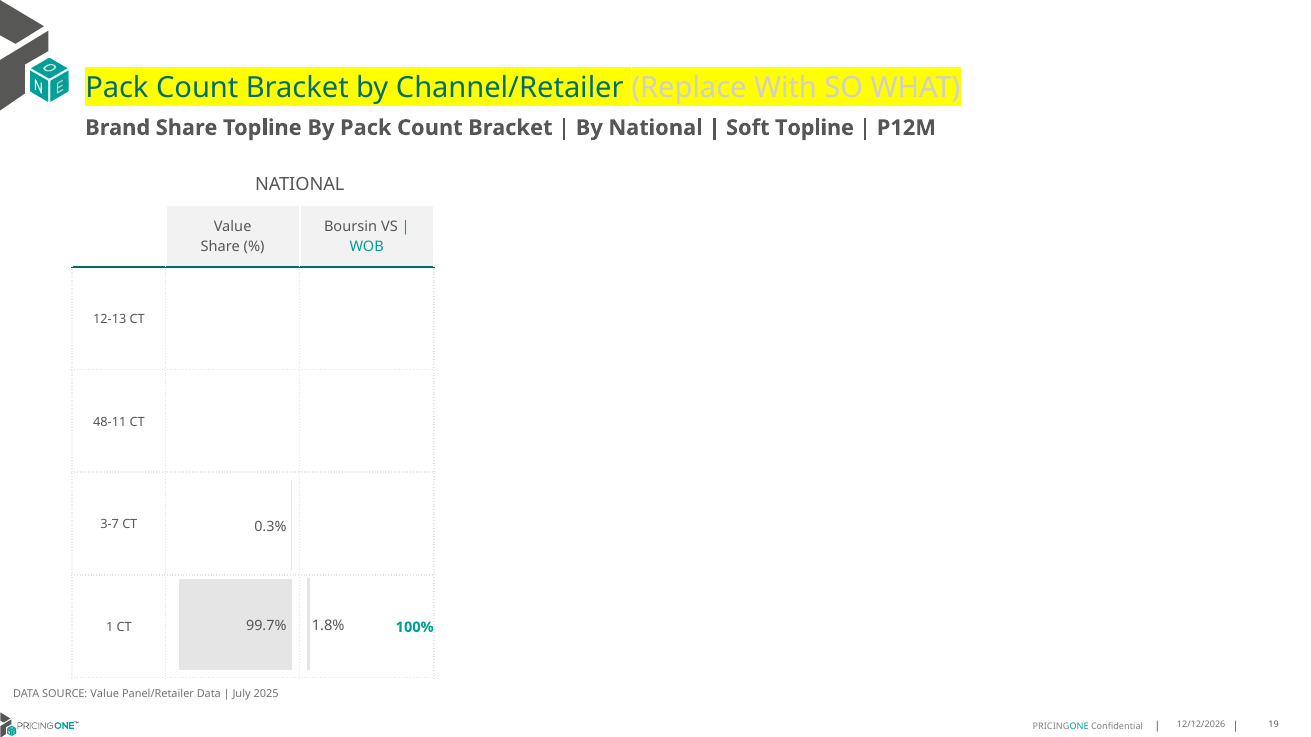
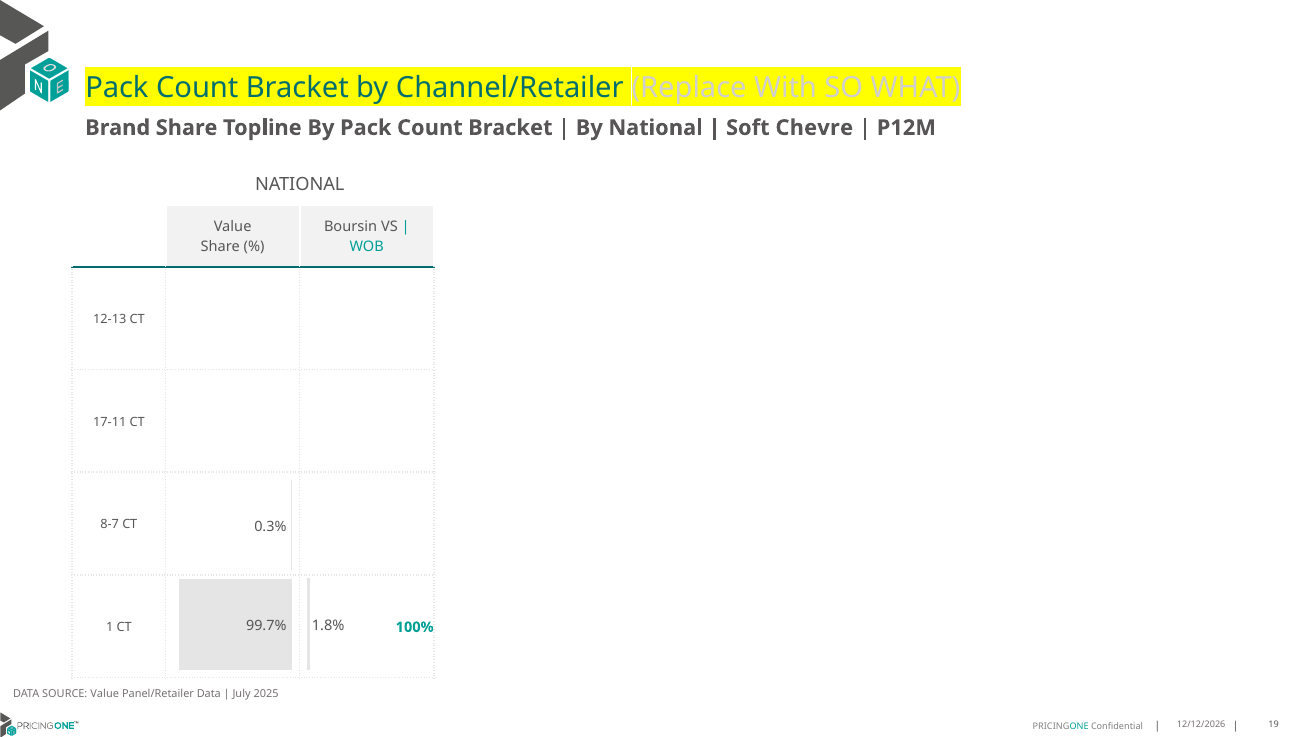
Soft Topline: Topline -> Chevre (814, 128)
48-11: 48-11 -> 17-11 (110, 422)
3-7: 3-7 -> 8-7 (110, 525)
